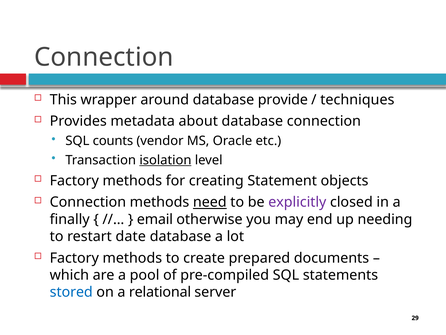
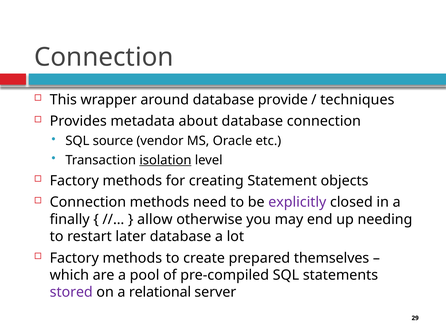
counts: counts -> source (113, 141)
need underline: present -> none (210, 202)
email: email -> allow (155, 219)
date: date -> later (131, 236)
documents: documents -> themselves (332, 258)
stored colour: blue -> purple (71, 292)
